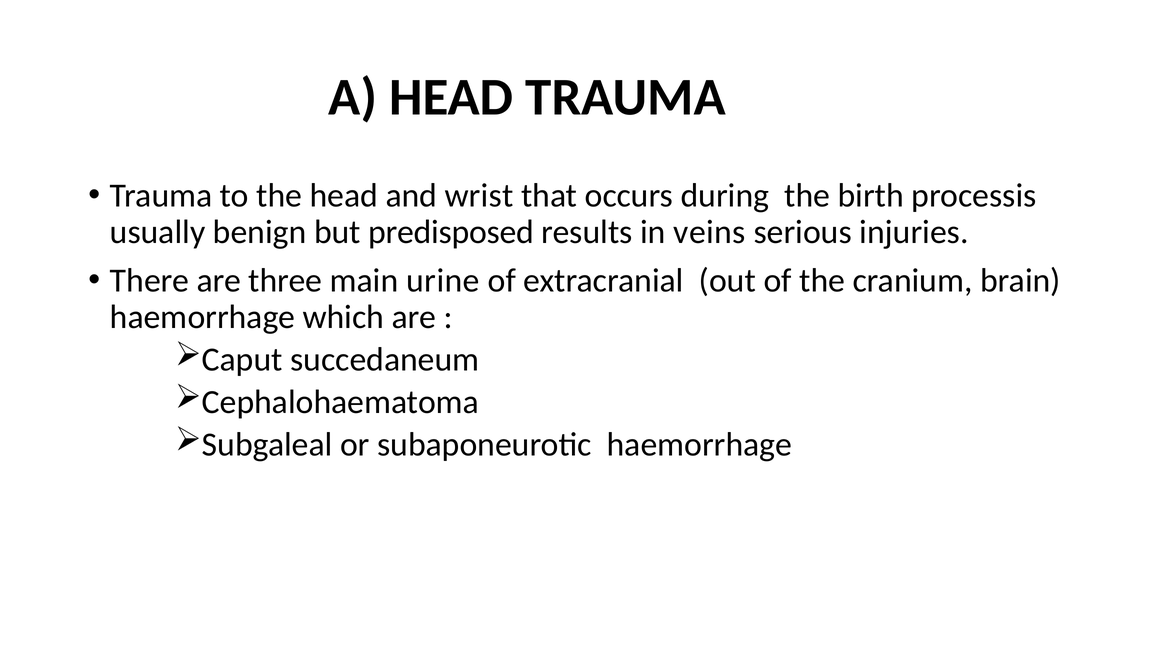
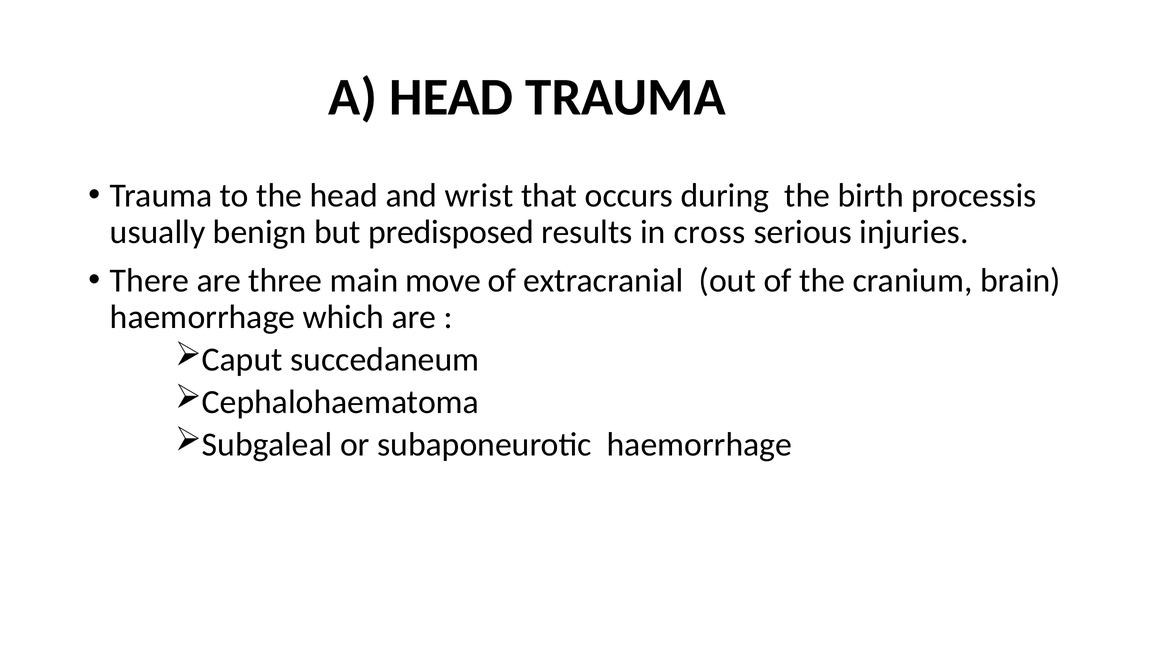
veins: veins -> cross (709, 232)
urine: urine -> move (443, 281)
